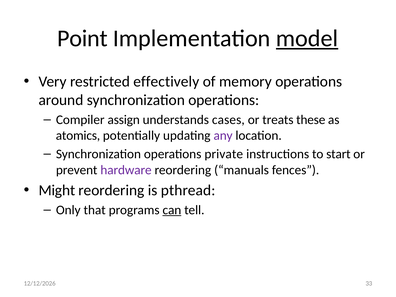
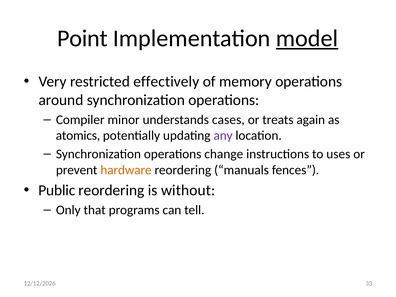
assign: assign -> minor (124, 120)
these: these -> again (311, 120)
private: private -> change (224, 154)
start: start -> uses (338, 154)
hardware colour: purple -> orange (126, 170)
Might: Might -> Public (57, 190)
pthread: pthread -> without (188, 190)
can underline: present -> none (172, 210)
